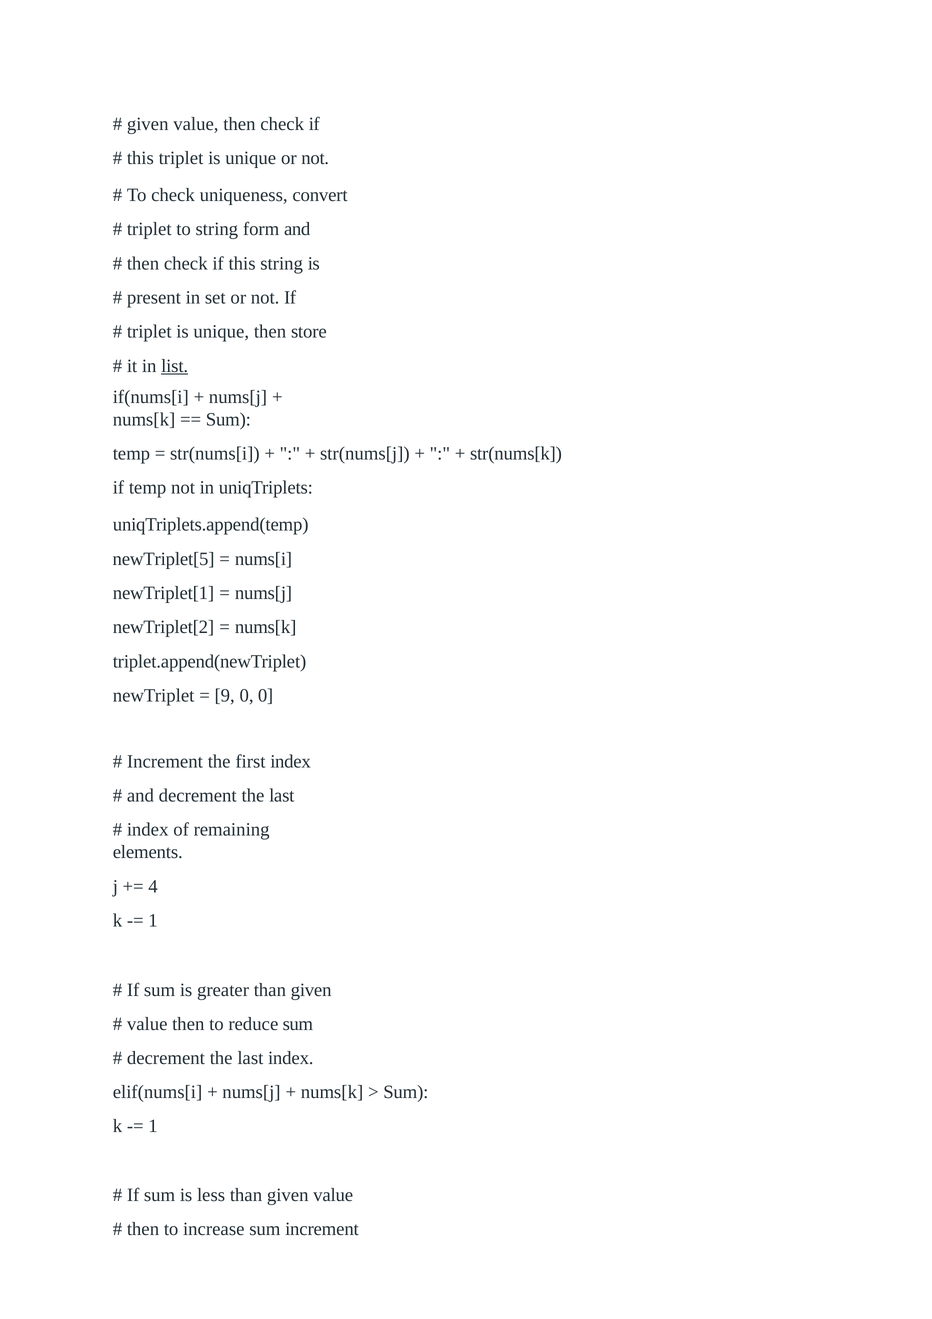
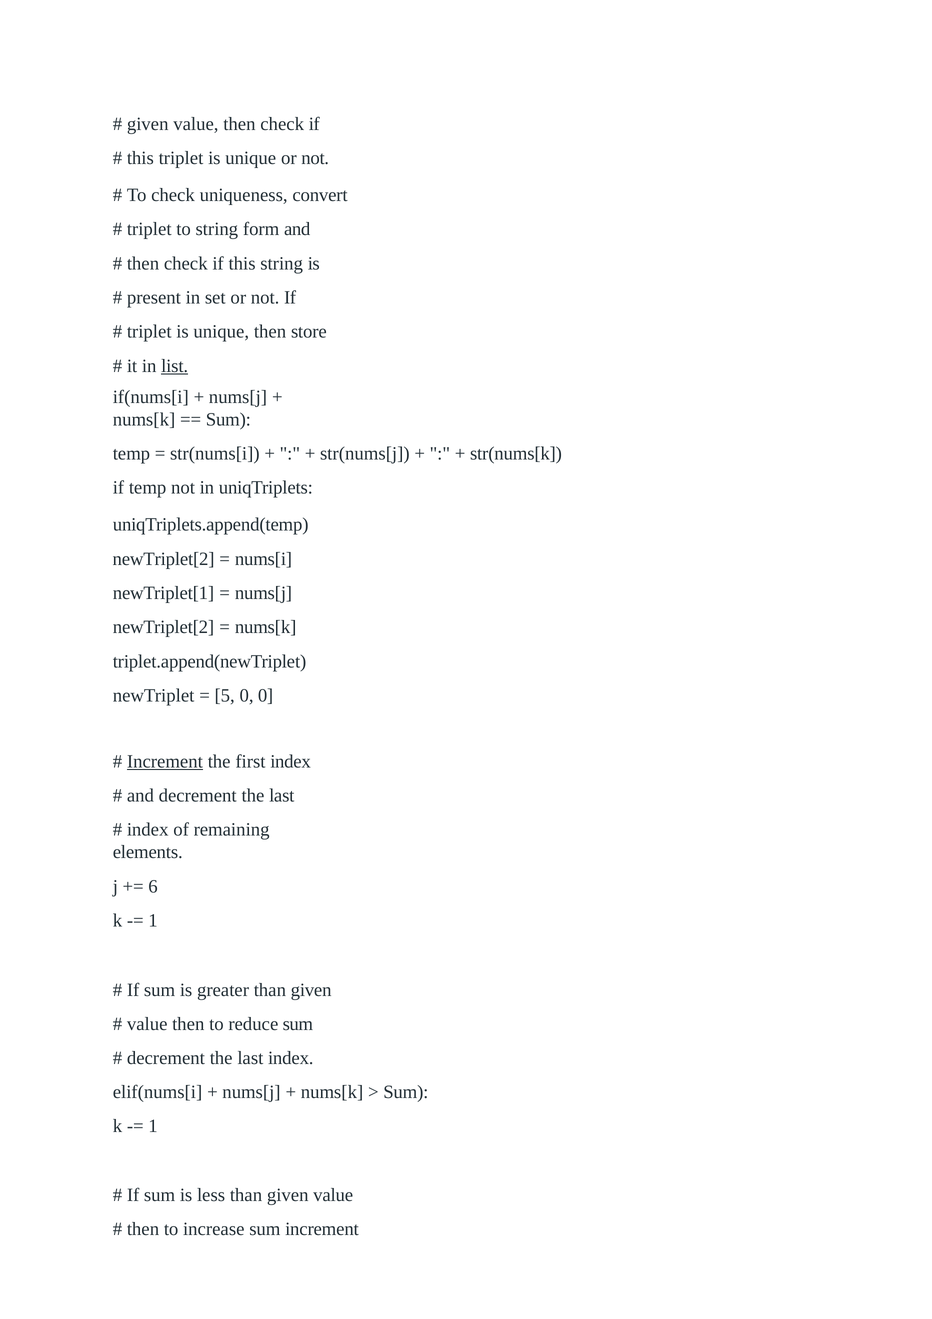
newTriplet[5: newTriplet[5 -> newTriplet[2 (164, 559)
9: 9 -> 5 (225, 695)
Increment underline: none -> present (165, 762)
4: 4 -> 6 (153, 886)
